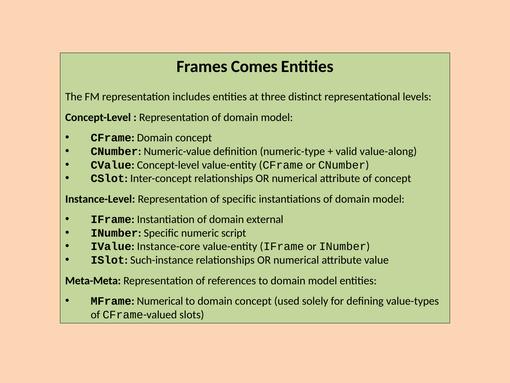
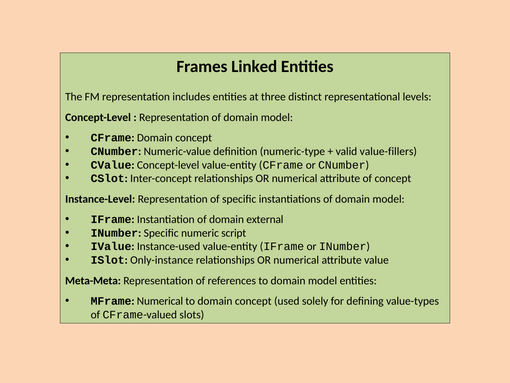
Comes: Comes -> Linked (254, 67)
value-along: value-along -> value-fillers (388, 151)
Instance-core: Instance-core -> Instance-used (169, 246)
Such-instance: Such-instance -> Only-instance (162, 260)
